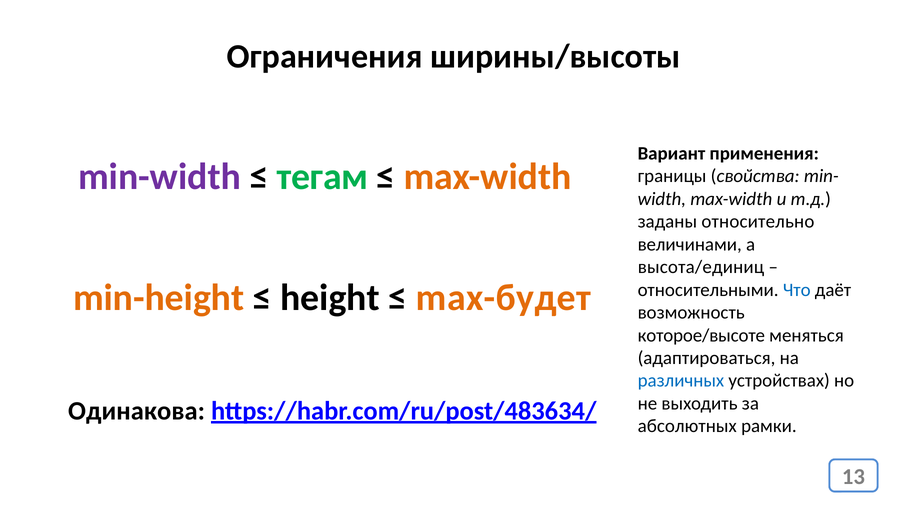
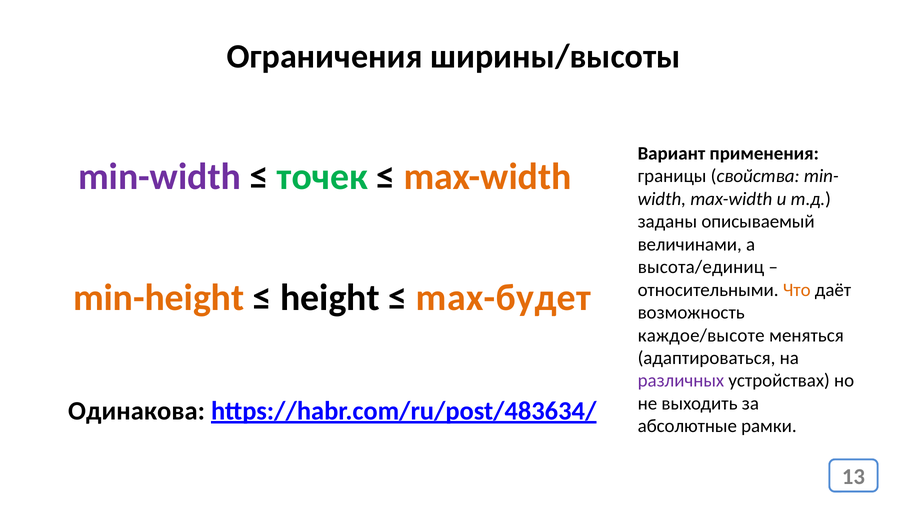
тегам: тегам -> точек (322, 177)
относительно: относительно -> описываемый (758, 222)
Что colour: blue -> orange (797, 290)
которое/высоте: которое/высоте -> каждое/высоте (701, 335)
различных colour: blue -> purple (681, 381)
абсолютных: абсолютных -> абсолютные (687, 426)
